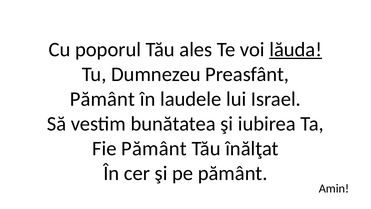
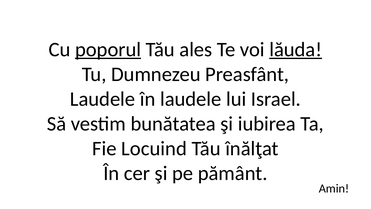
poporul underline: none -> present (108, 50)
Pământ: Pământ -> Laudele (103, 99)
Fie Pământ: Pământ -> Locuind (154, 148)
